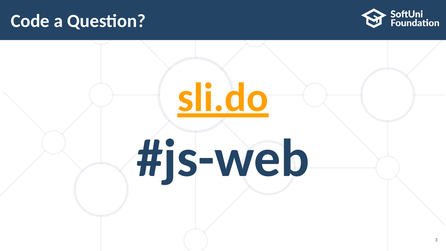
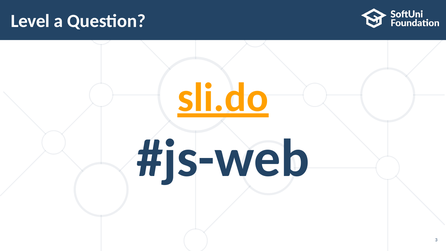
Code: Code -> Level (30, 21)
